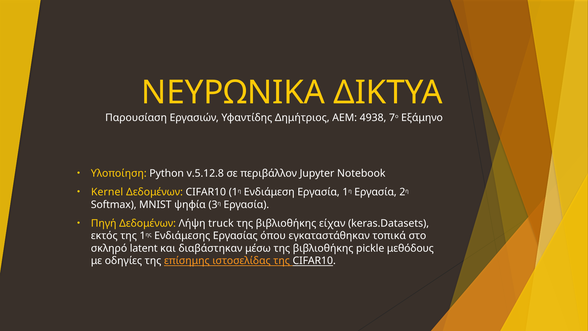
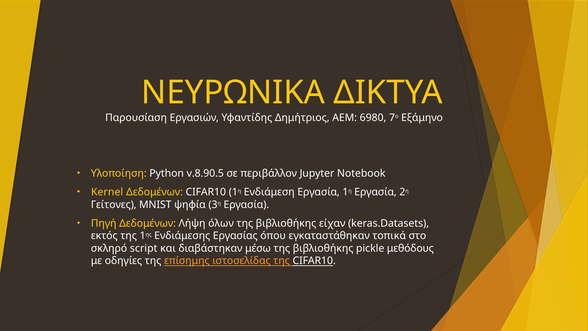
4938: 4938 -> 6980 (373, 118)
v.5.12.8: v.5.12.8 -> v.8.90.5 (205, 173)
Softmax: Softmax -> Γείτονες (114, 205)
truck: truck -> όλων (221, 223)
latent: latent -> script (144, 248)
